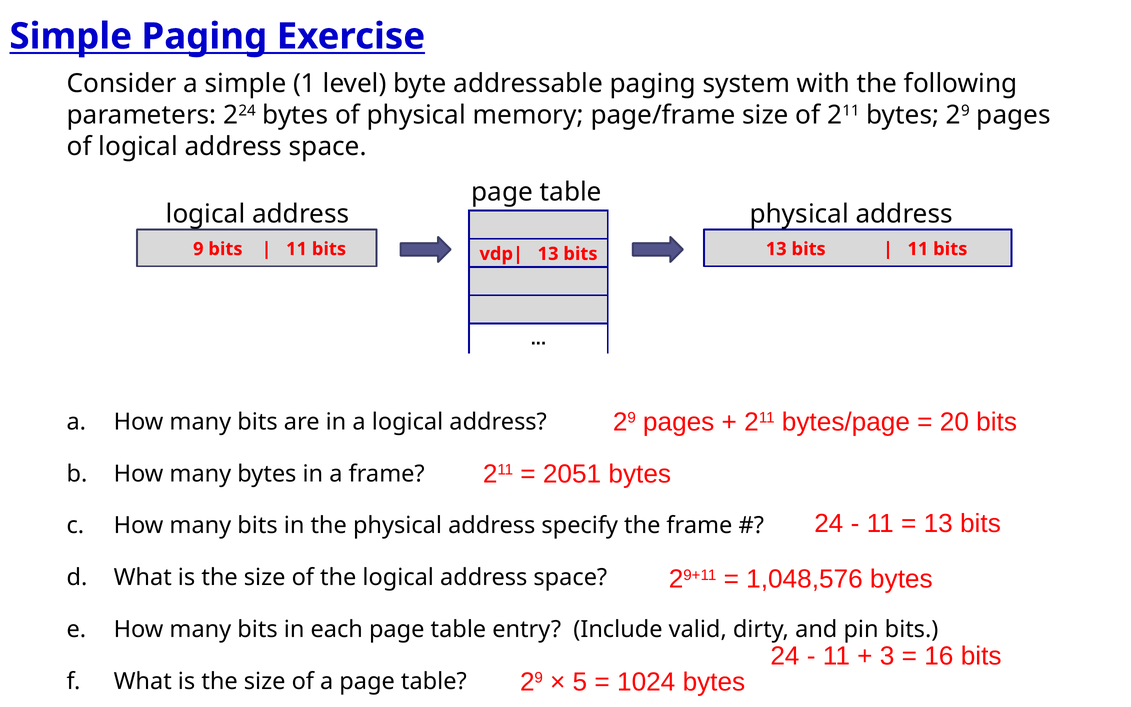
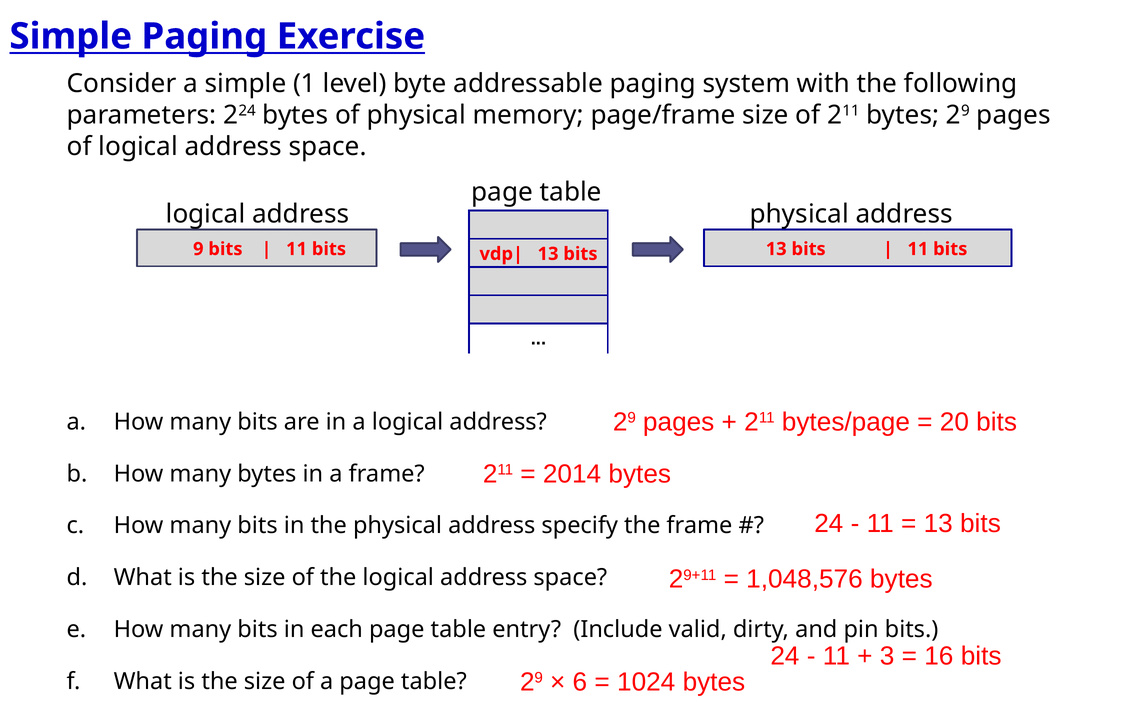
2051: 2051 -> 2014 (572, 474)
5: 5 -> 6 (580, 682)
